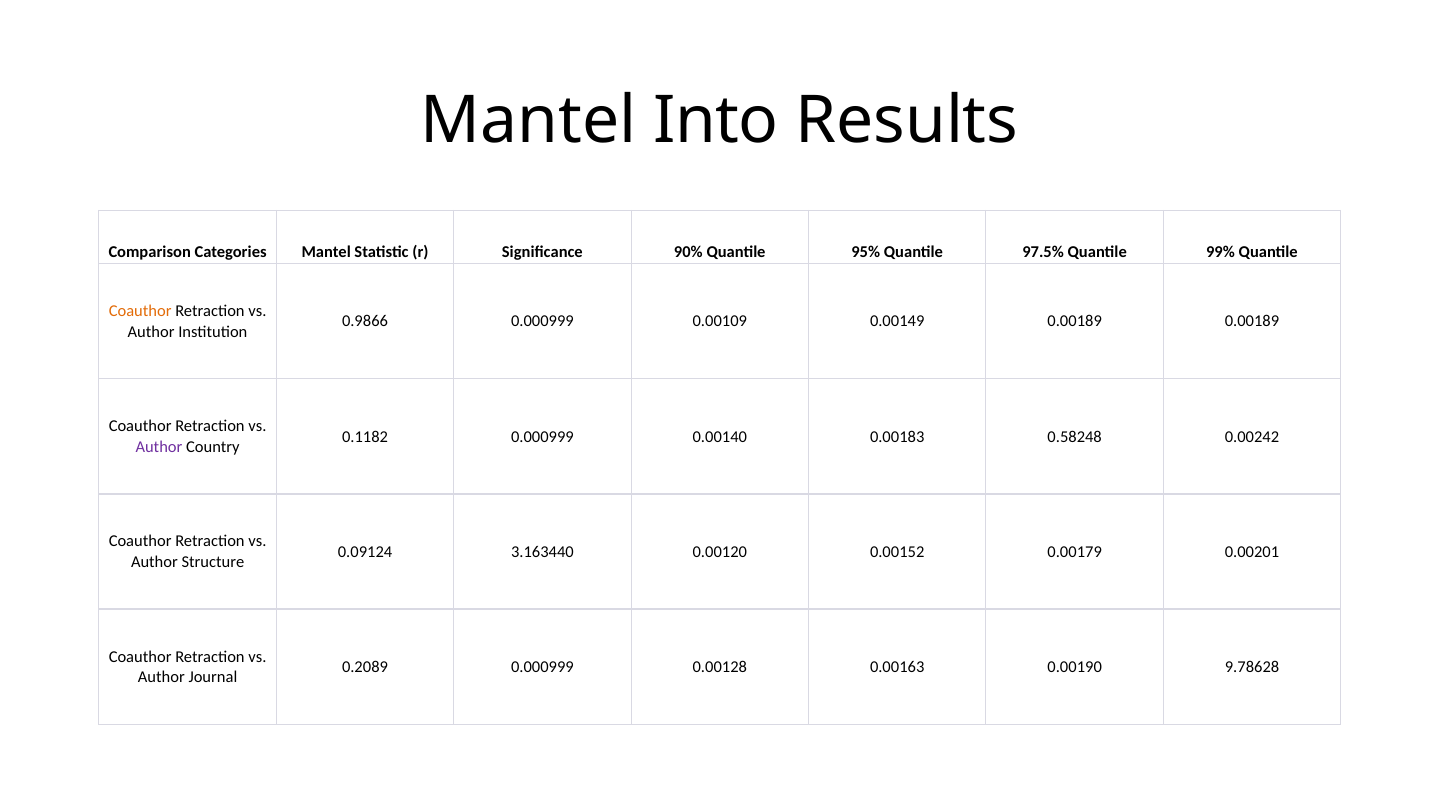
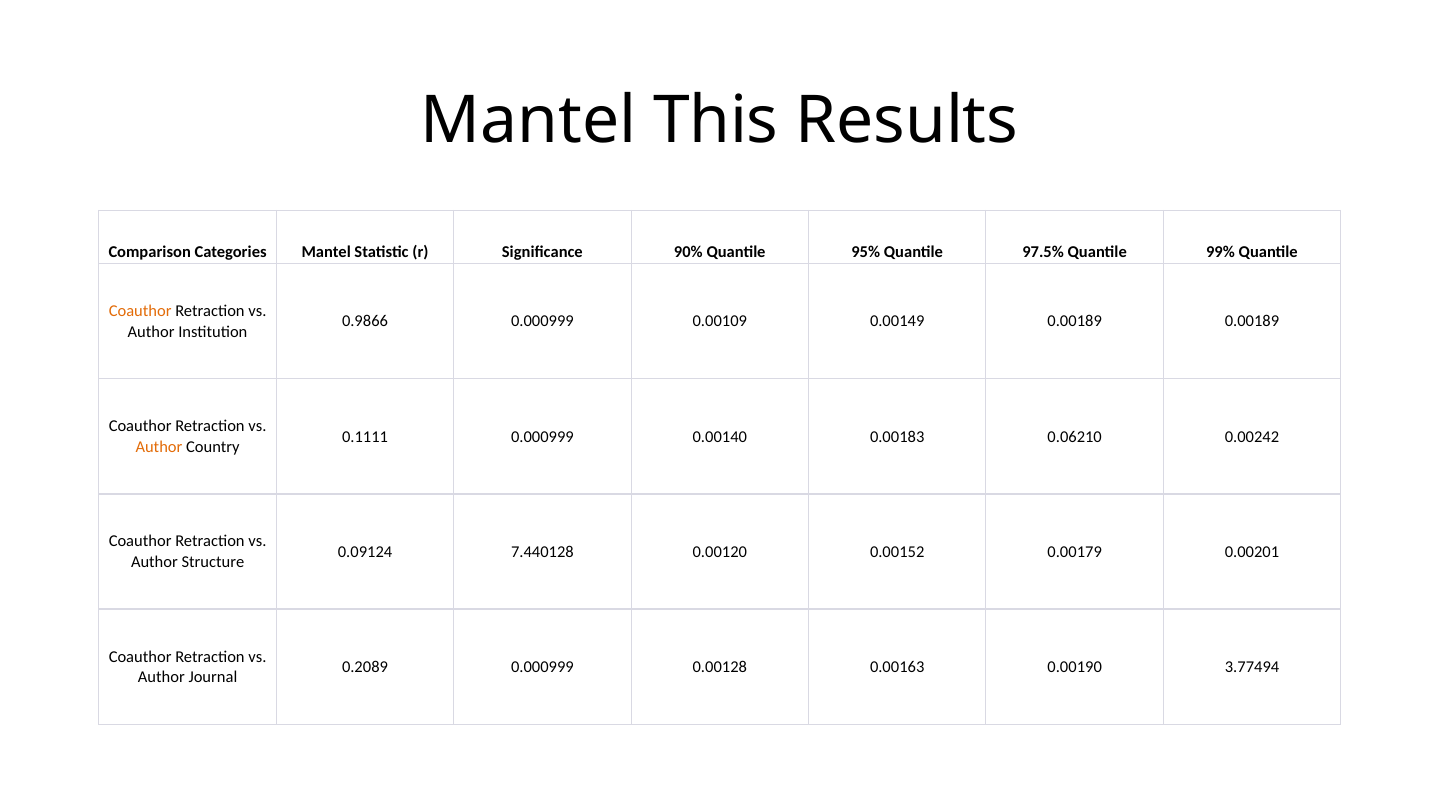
Into: Into -> This (716, 121)
0.1182: 0.1182 -> 0.1111 (365, 437)
0.58248: 0.58248 -> 0.06210 (1075, 437)
Author colour: purple -> orange (159, 447)
3.163440: 3.163440 -> 7.440128 (542, 552)
9.78628: 9.78628 -> 3.77494 (1252, 667)
